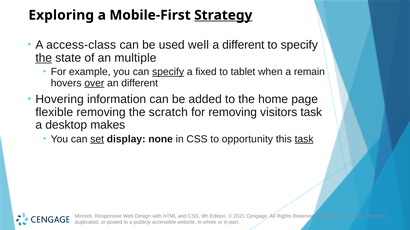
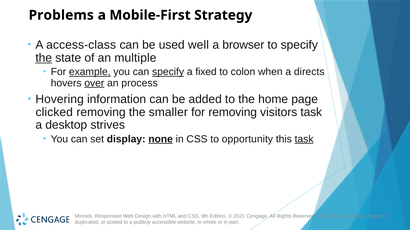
Exploring: Exploring -> Problems (61, 15)
Strategy underline: present -> none (223, 15)
a different: different -> browser (243, 45)
example underline: none -> present (90, 72)
tablet: tablet -> colon (243, 72)
remain: remain -> directs (309, 72)
an different: different -> process (140, 83)
flexible: flexible -> clicked (54, 112)
scratch: scratch -> smaller (168, 112)
makes: makes -> strives (108, 125)
set underline: present -> none (97, 139)
none underline: none -> present (161, 139)
